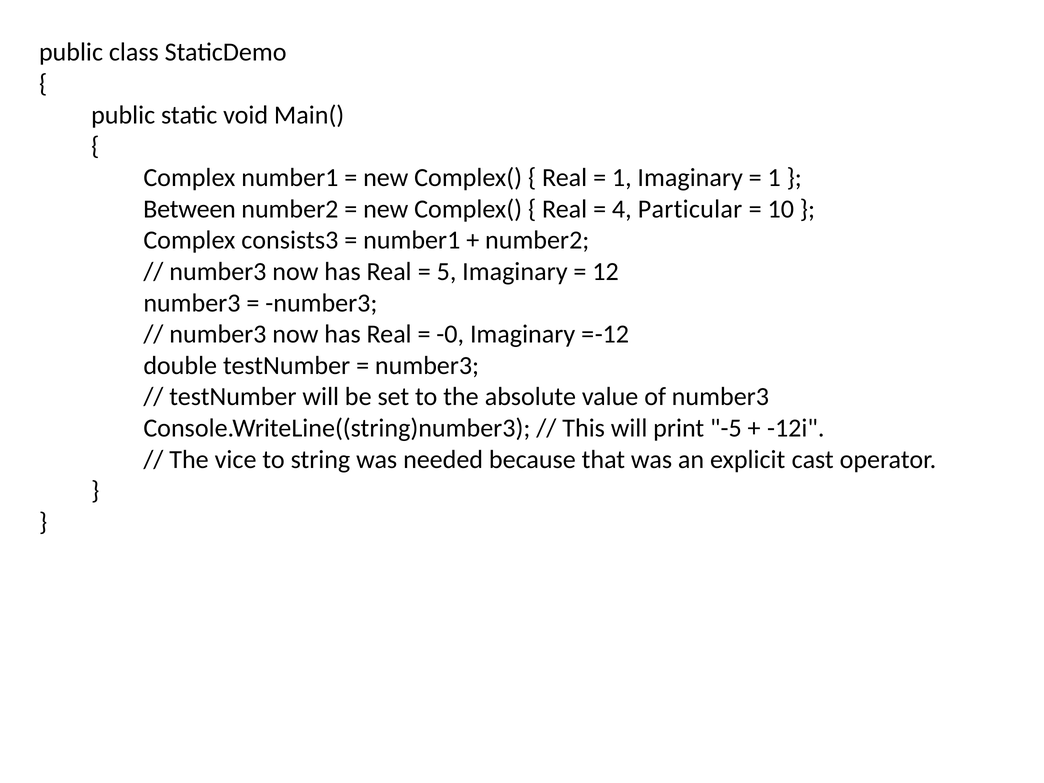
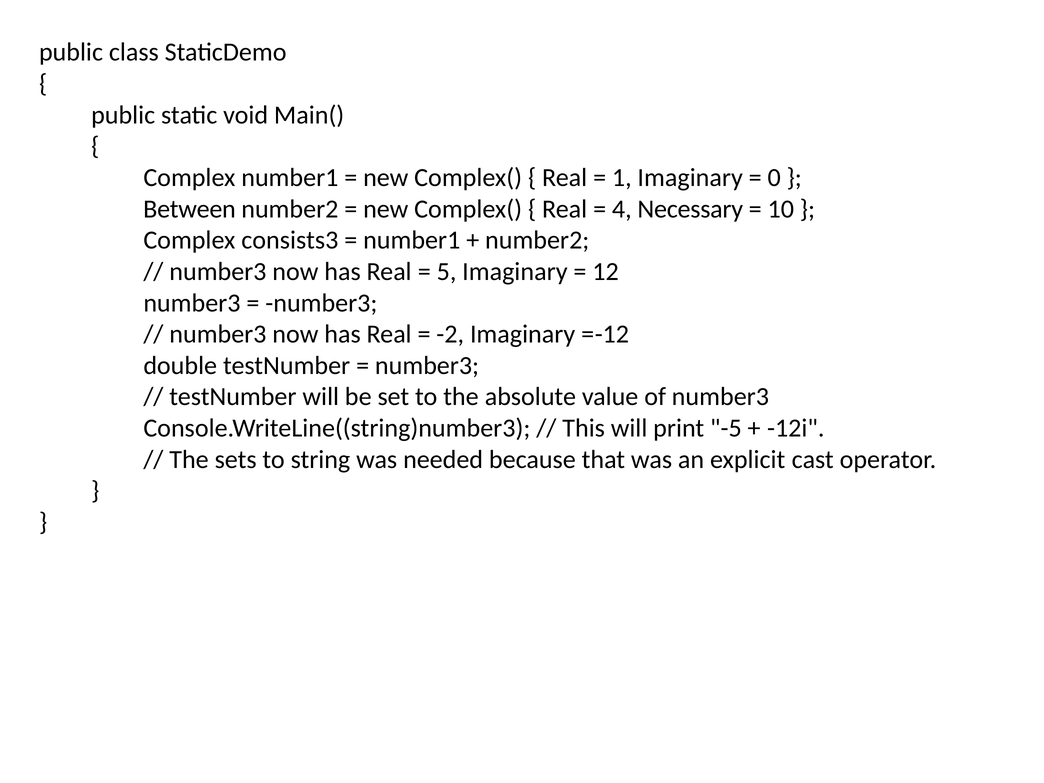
1: 1 -> 0 (774, 178)
Particular: Particular -> Necessary (690, 209)
-0: -0 -> -2 (450, 334)
vice: vice -> sets (236, 460)
